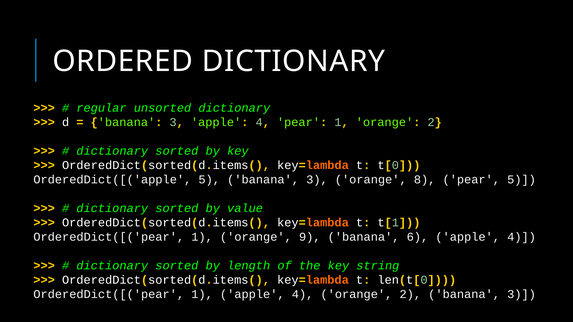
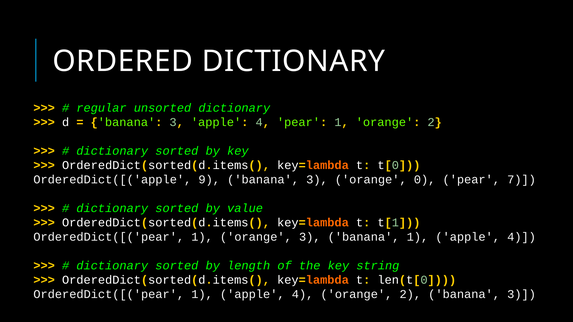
OrderedDict([('apple 5: 5 -> 9 (209, 180)
8: 8 -> 0 (425, 180)
pear 5: 5 -> 7 (522, 180)
orange 9: 9 -> 3 (310, 237)
banana 6: 6 -> 1 (417, 237)
